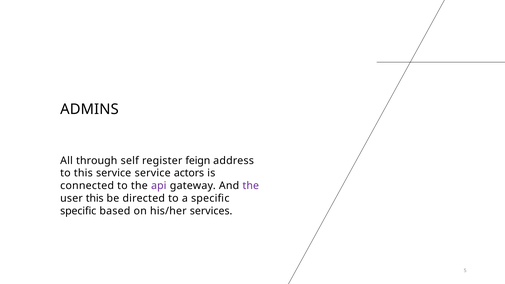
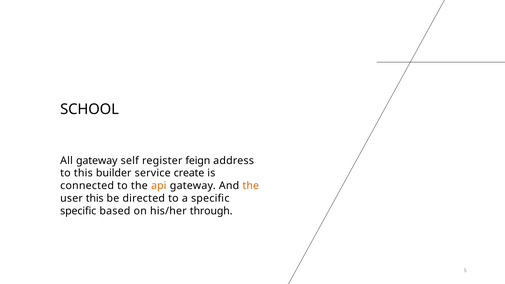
ADMINS: ADMINS -> SCHOOL (90, 109)
All through: through -> gateway (97, 161)
this service: service -> builder (114, 173)
actors: actors -> create (189, 173)
api colour: purple -> orange (159, 186)
the colour: purple -> orange (251, 186)
services: services -> through (211, 211)
